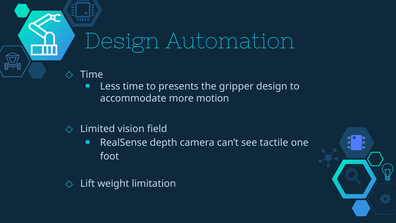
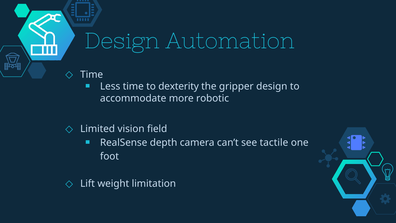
presents: presents -> dexterity (179, 86)
motion: motion -> robotic (213, 98)
